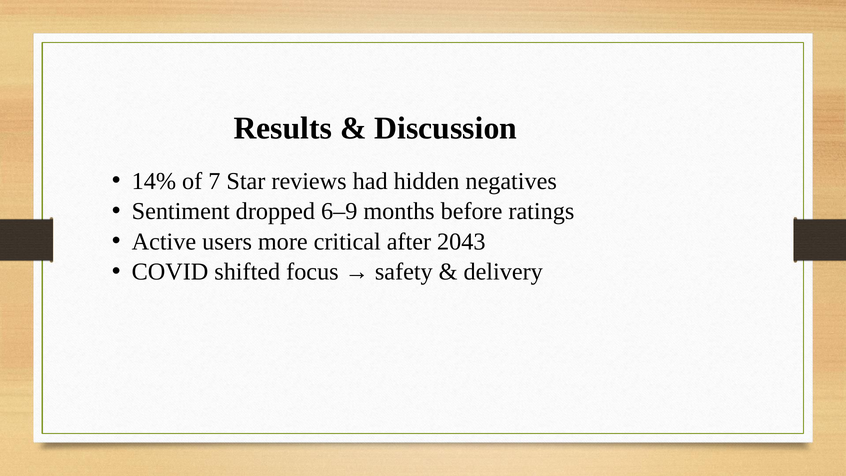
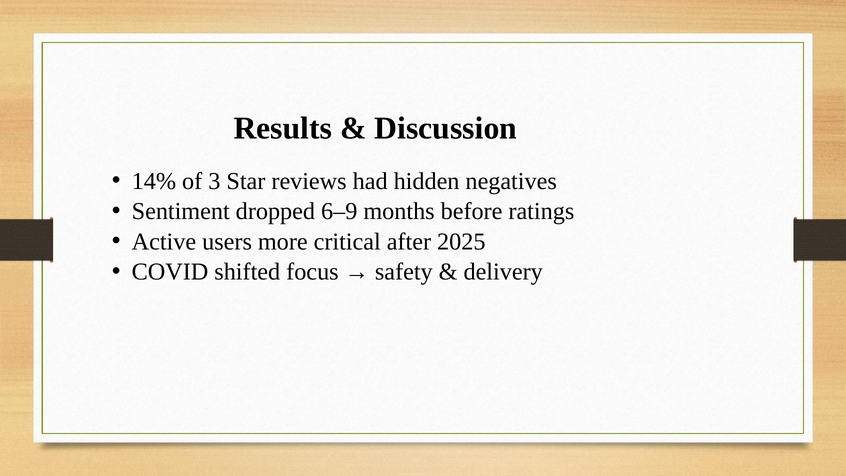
7: 7 -> 3 (214, 181)
2043: 2043 -> 2025 (461, 242)
